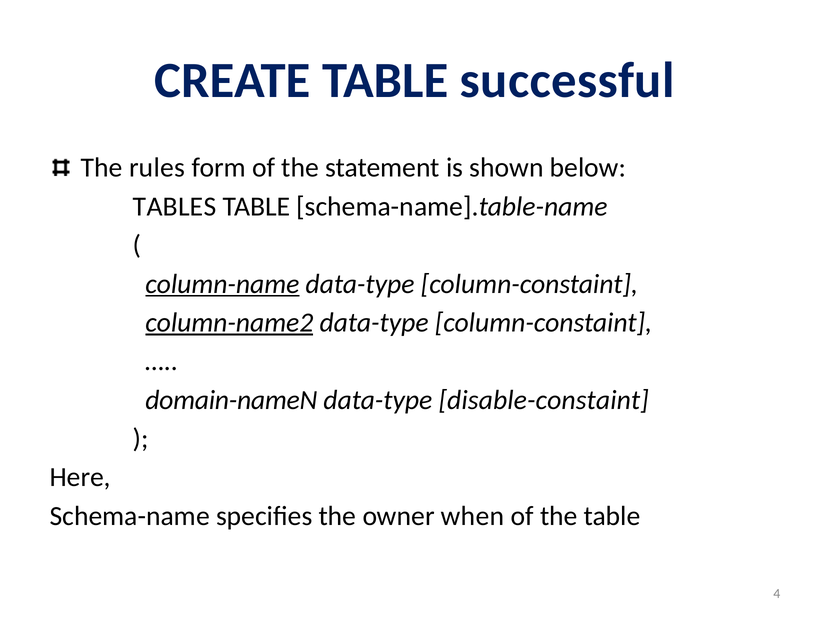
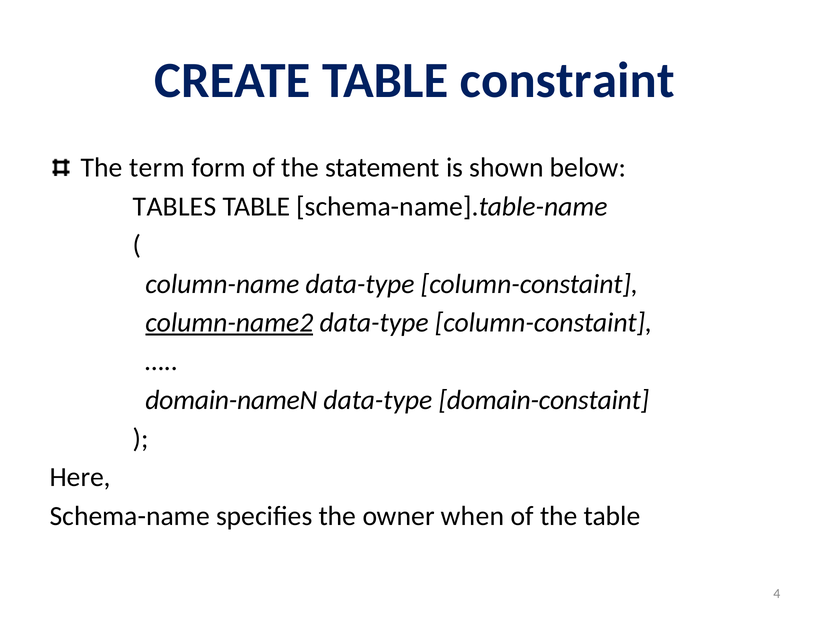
successful: successful -> constraint (567, 80)
rules: rules -> term (157, 168)
column-name underline: present -> none (222, 284)
disable-constaint: disable-constaint -> domain-constaint (544, 400)
